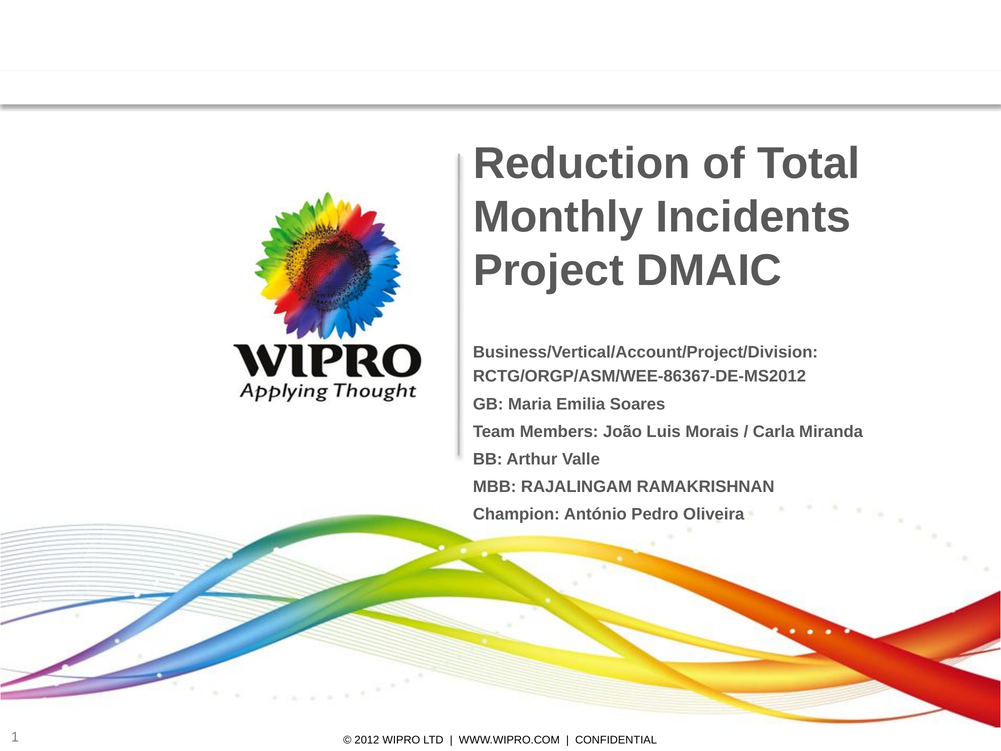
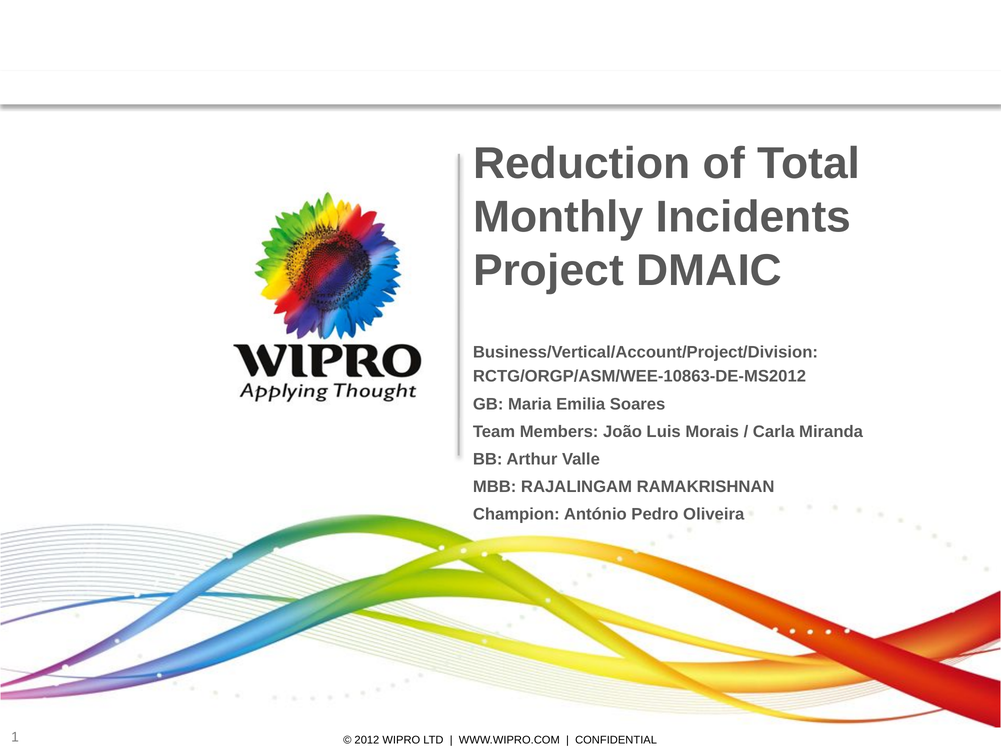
RCTG/ORGP/ASM/WEE-86367-DE-MS2012: RCTG/ORGP/ASM/WEE-86367-DE-MS2012 -> RCTG/ORGP/ASM/WEE-10863-DE-MS2012 (639, 376)
